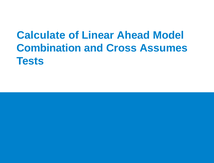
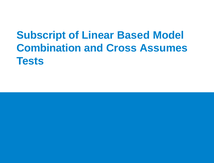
Calculate: Calculate -> Subscript (41, 35)
Ahead: Ahead -> Based (133, 35)
